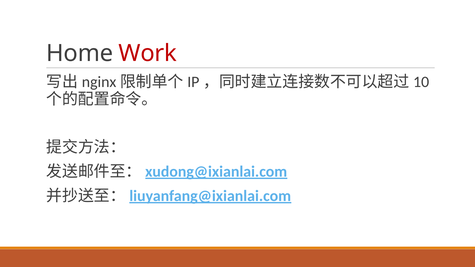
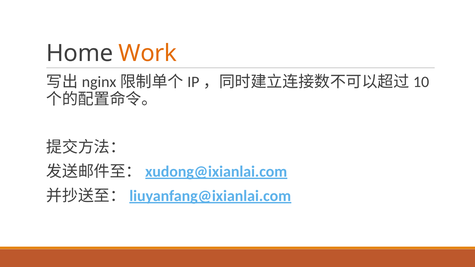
Work colour: red -> orange (148, 53)
